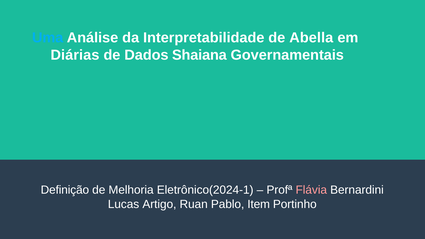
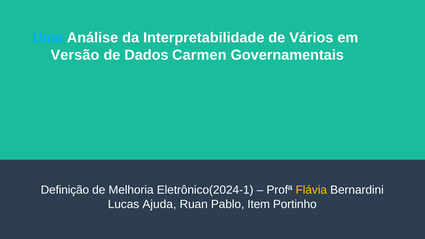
Abella: Abella -> Vários (311, 38)
Diárias: Diárias -> Versão (75, 55)
Shaiana: Shaiana -> Carmen (199, 55)
Flávia colour: pink -> yellow (311, 190)
Artigo: Artigo -> Ajuda (159, 204)
